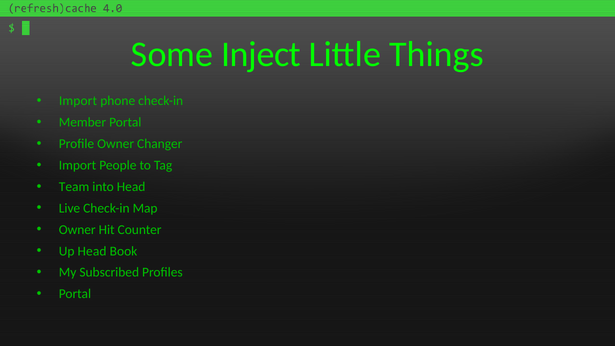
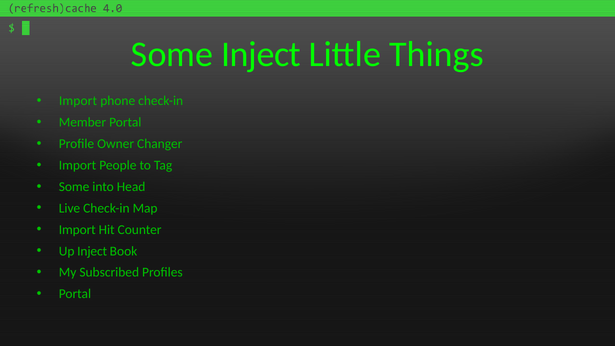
Team: Team -> Some (74, 187)
Owner: Owner -> Import (77, 230)
Up Head: Head -> Inject (92, 251)
